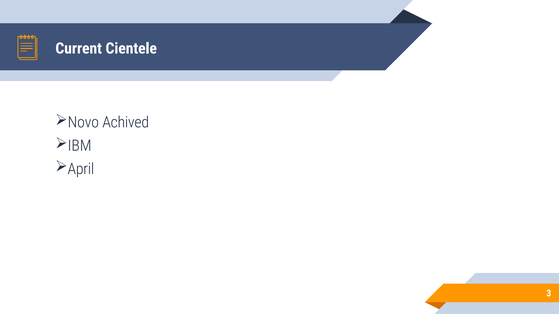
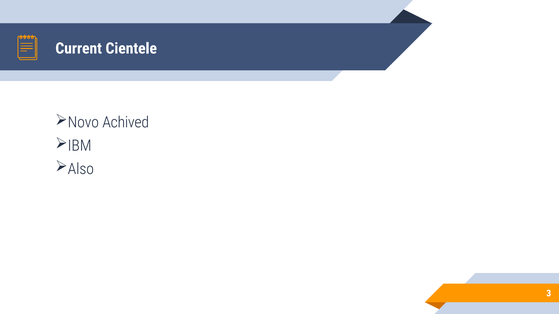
April: April -> Also (81, 169)
